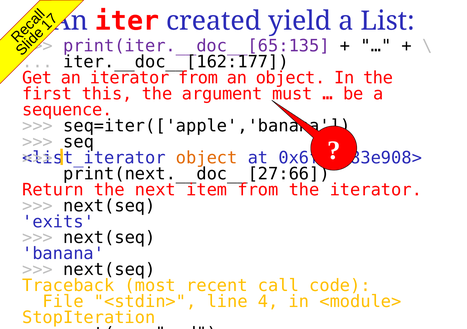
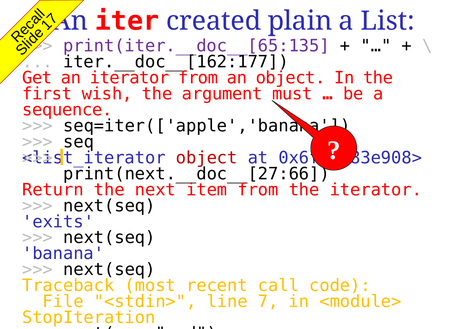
yield: yield -> plain (300, 21)
this: this -> wish (107, 94)
object colour: orange -> red (207, 158)
line 4: 4 -> 7 (268, 302)
